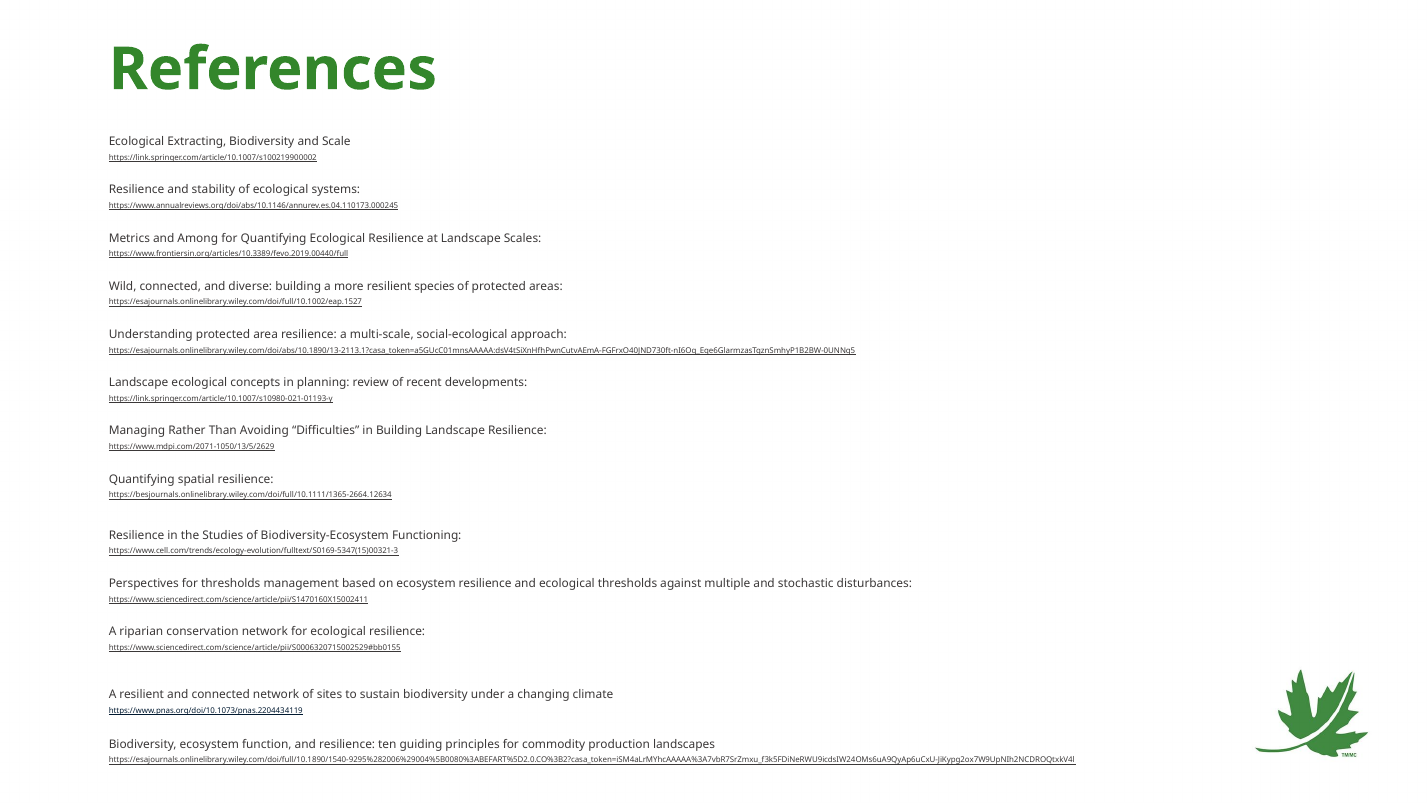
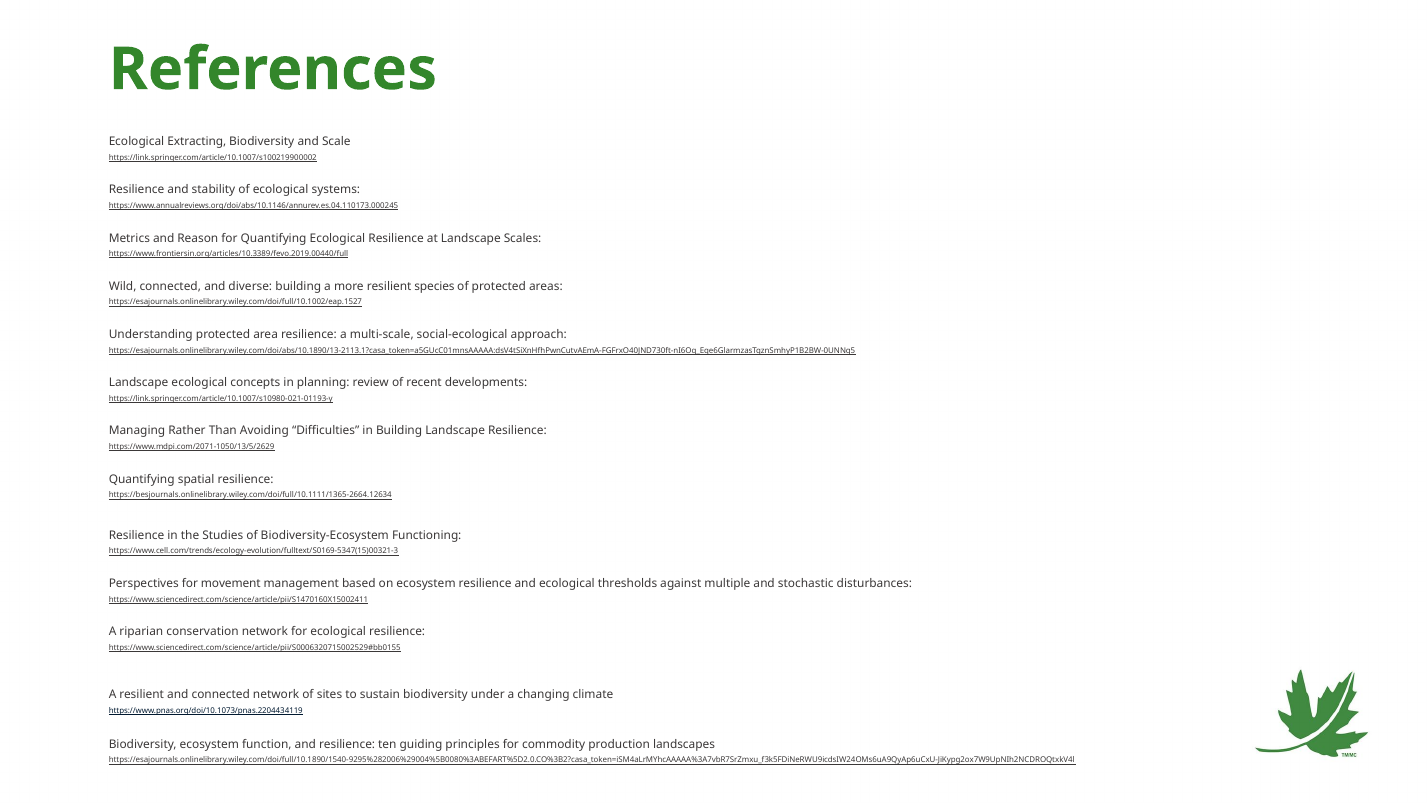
Among: Among -> Reason (198, 238)
for thresholds: thresholds -> movement (231, 583)
